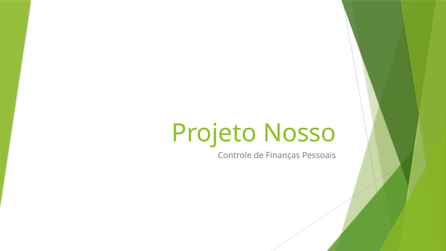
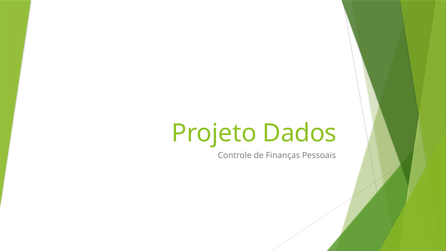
Nosso: Nosso -> Dados (300, 133)
